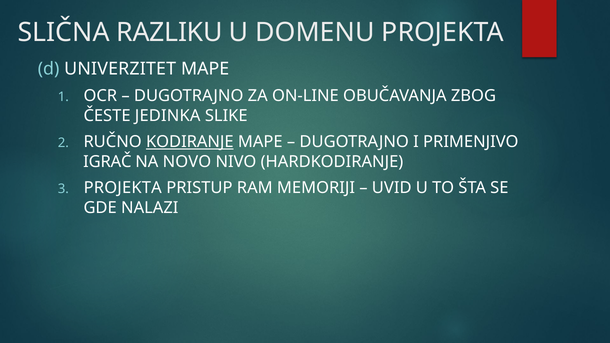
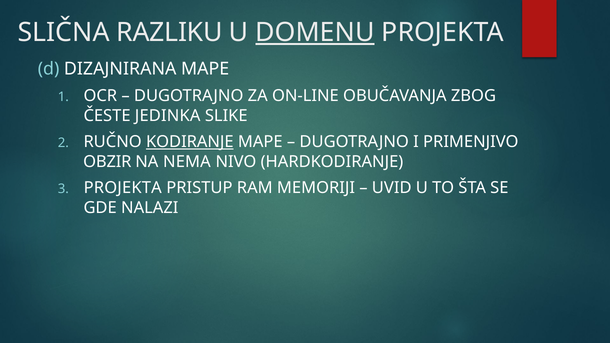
DOMENU underline: none -> present (315, 33)
UNIVERZITET: UNIVERZITET -> DIZAJNIRANA (120, 69)
IGRAČ: IGRAČ -> OBZIR (107, 162)
NOVO: NOVO -> NEMA (187, 162)
